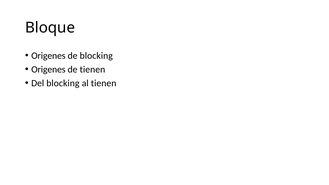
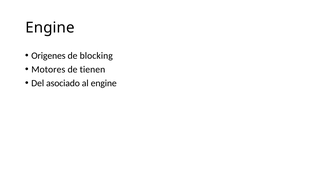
Bloque: Bloque -> Engine (50, 28)
Origenes: Origenes -> Motores (48, 69)
Del blocking: blocking -> asociado (63, 83)
al tienen: tienen -> engine (104, 83)
